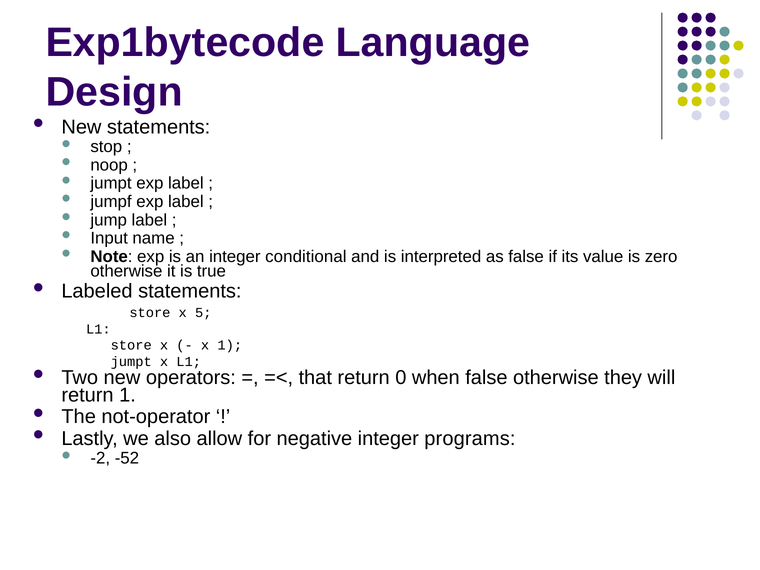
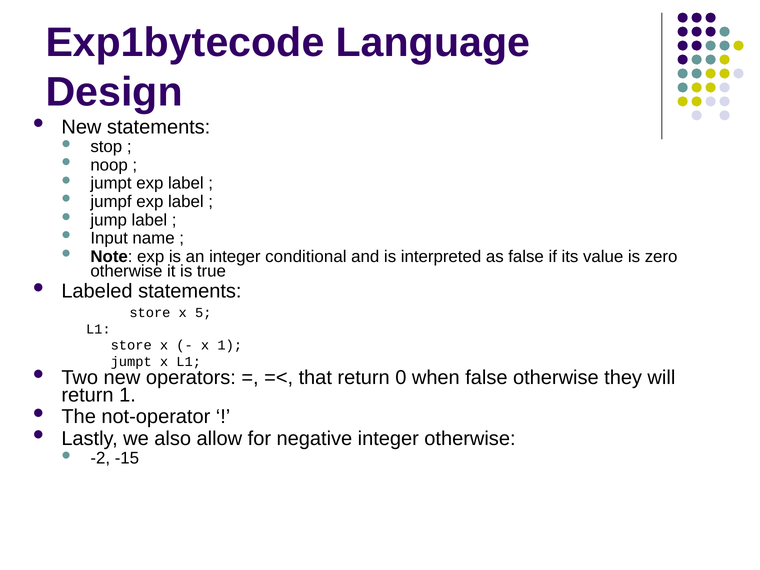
integer programs: programs -> otherwise (470, 438)
-52: -52 -> -15 (127, 458)
